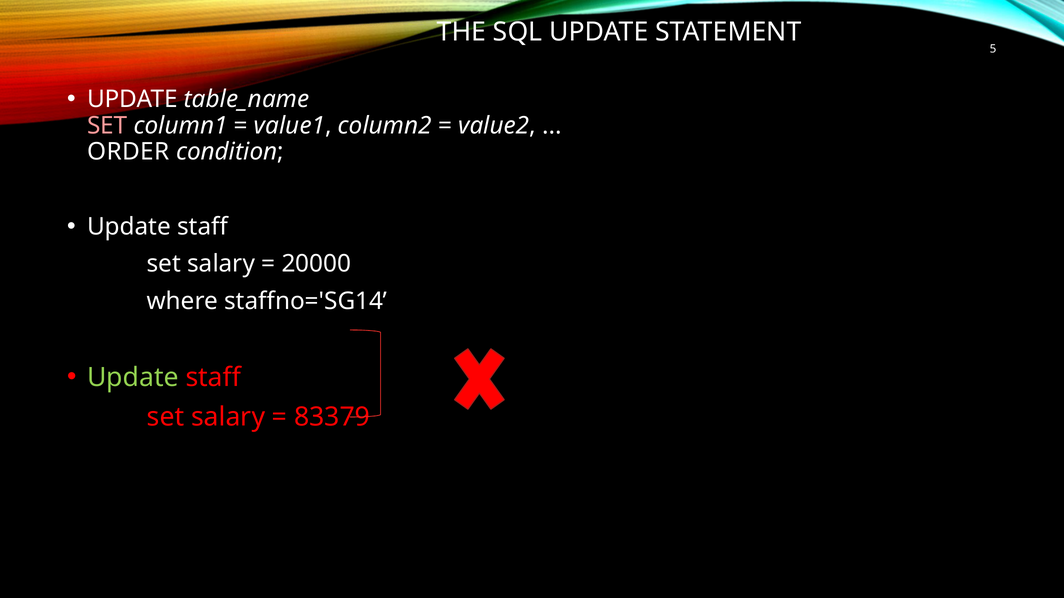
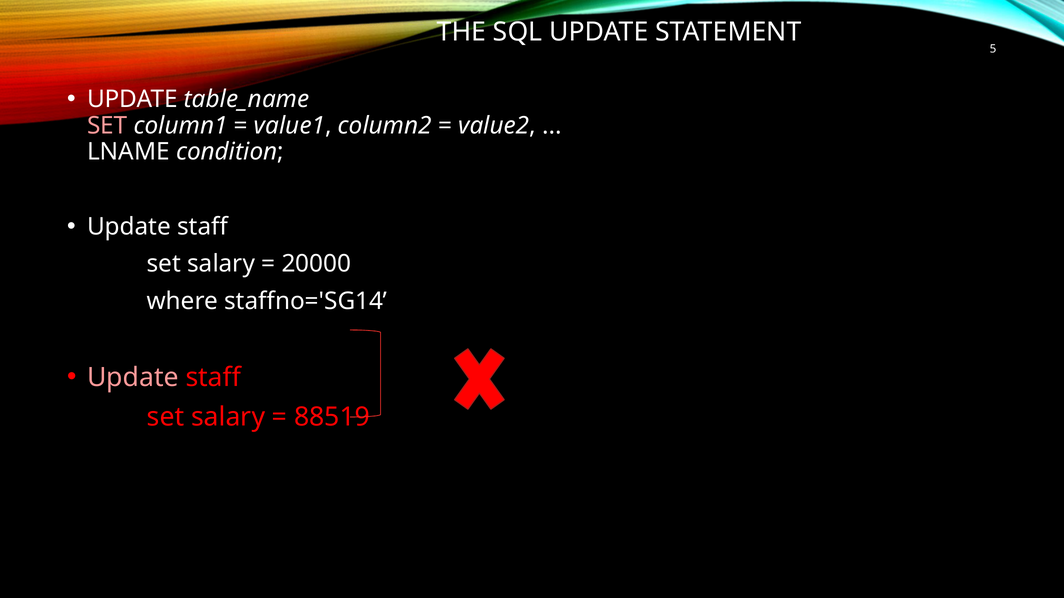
ORDER: ORDER -> LNAME (128, 152)
Update colour: light green -> pink (133, 378)
83379: 83379 -> 88519 (332, 417)
